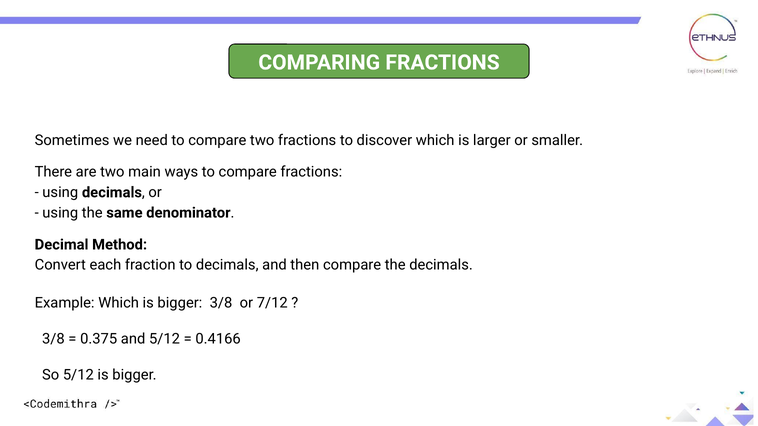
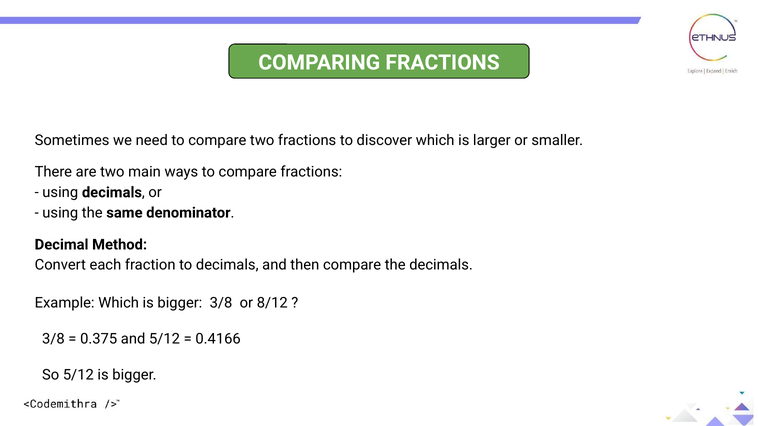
7/12: 7/12 -> 8/12 (272, 303)
